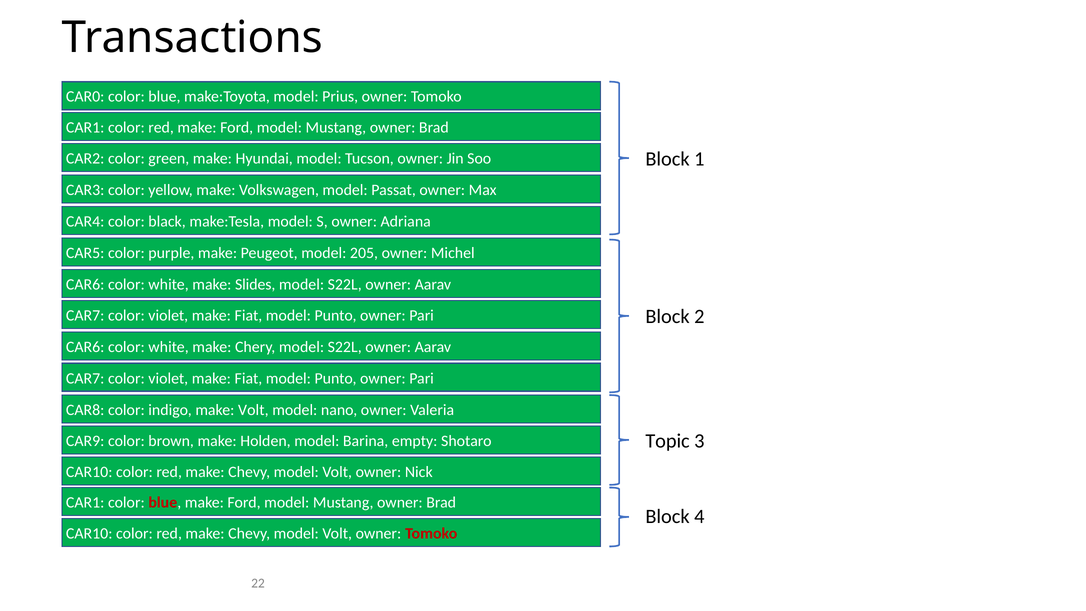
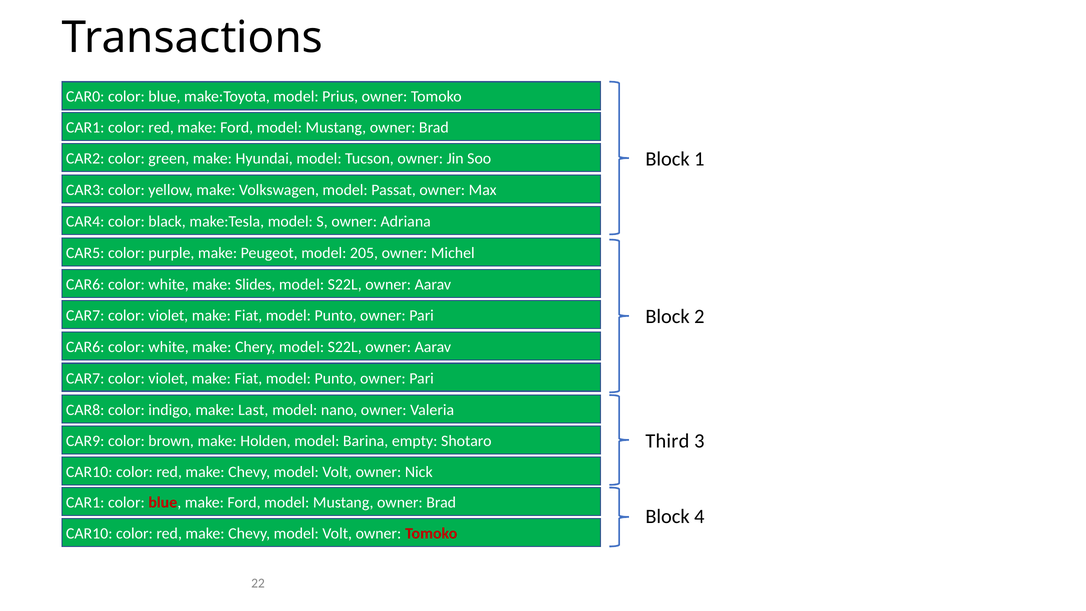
make Volt: Volt -> Last (253, 410)
Topic: Topic -> Third (667, 441)
